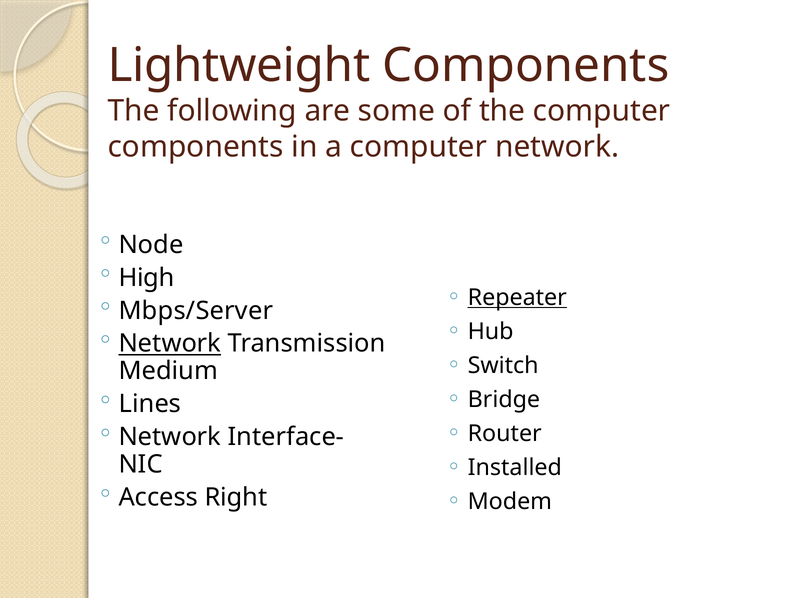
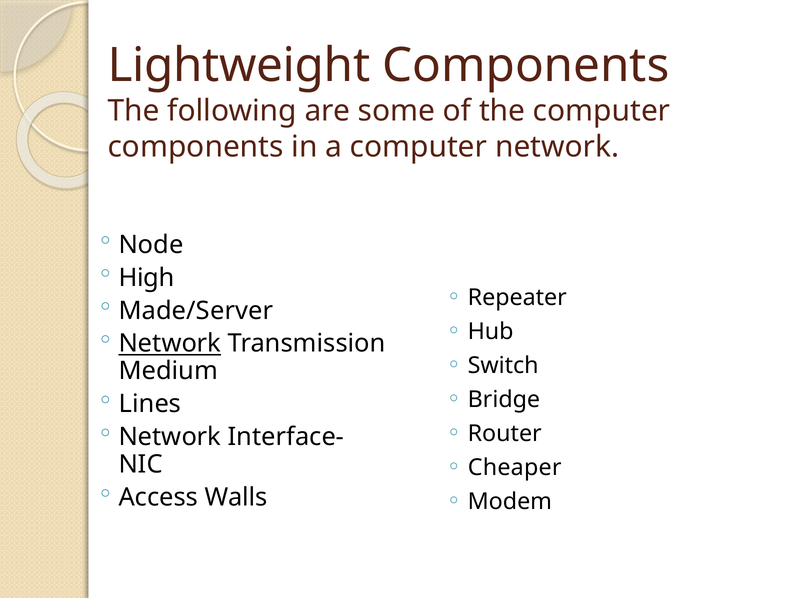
Repeater underline: present -> none (517, 298)
Mbps/Server: Mbps/Server -> Made/Server (196, 311)
Installed: Installed -> Cheaper (515, 468)
Right: Right -> Walls (236, 498)
